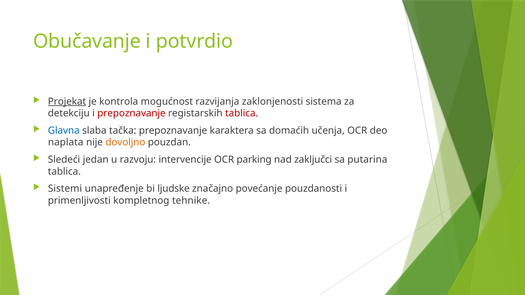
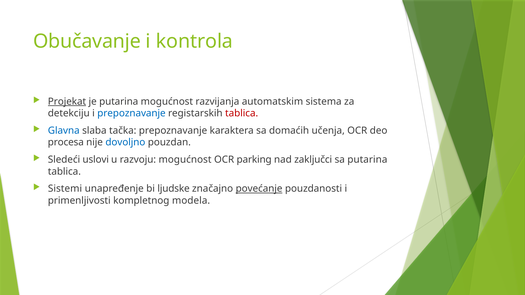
potvrdio: potvrdio -> kontrola (194, 41)
je kontrola: kontrola -> putarina (119, 102)
zaklonjenosti: zaklonjenosti -> automatskim (273, 102)
prepoznavanje colour: red -> blue (131, 113)
naplata: naplata -> procesa (66, 143)
dovoljno colour: orange -> blue (125, 143)
jedan: jedan -> uslovi (96, 160)
razvoju intervencije: intervencije -> mogućnost (185, 160)
povećanje underline: none -> present (259, 189)
tehnike: tehnike -> modela (191, 201)
